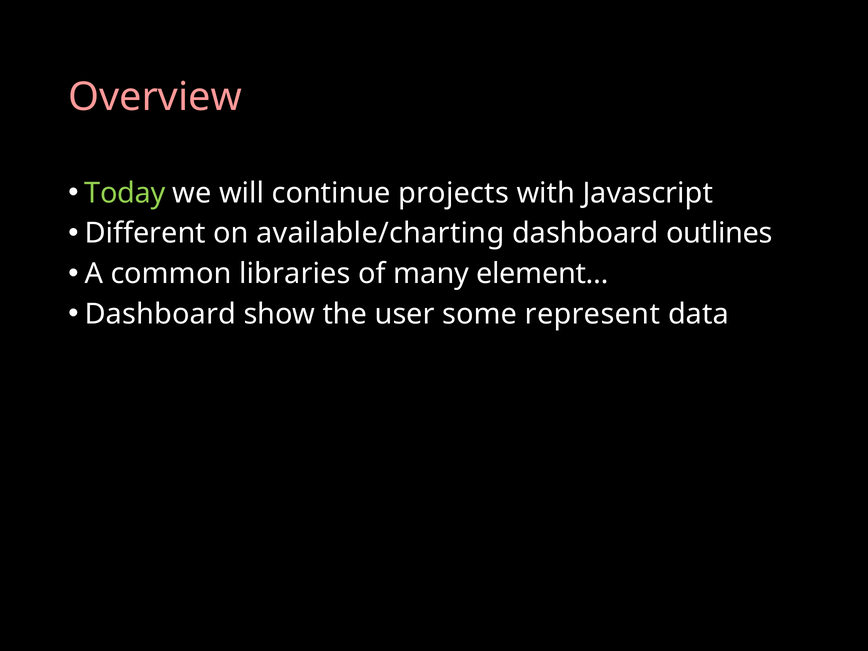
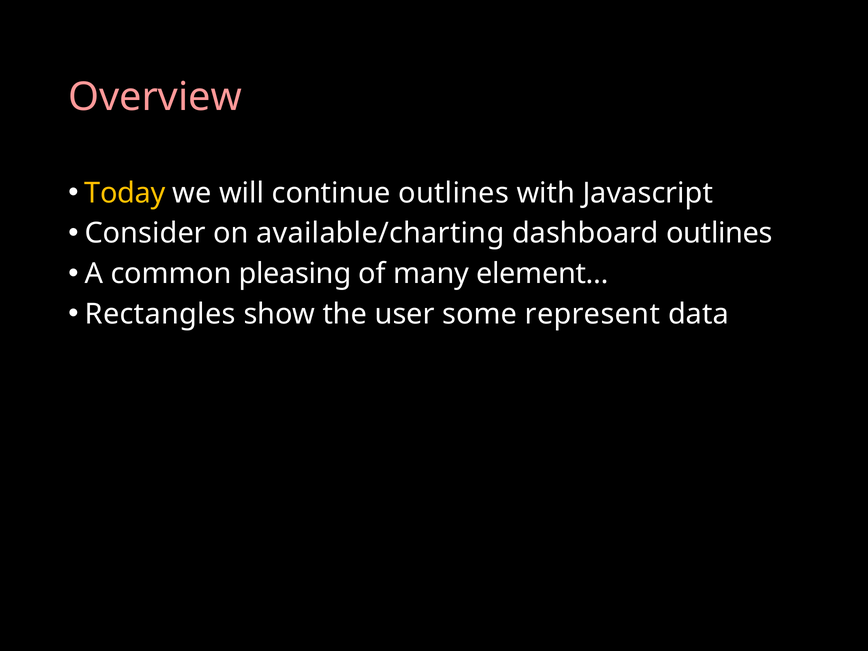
Today colour: light green -> yellow (125, 193)
continue projects: projects -> outlines (454, 193)
Different: Different -> Consider (145, 233)
libraries: libraries -> pleasing (295, 274)
Dashboard: Dashboard -> Rectangles (160, 314)
